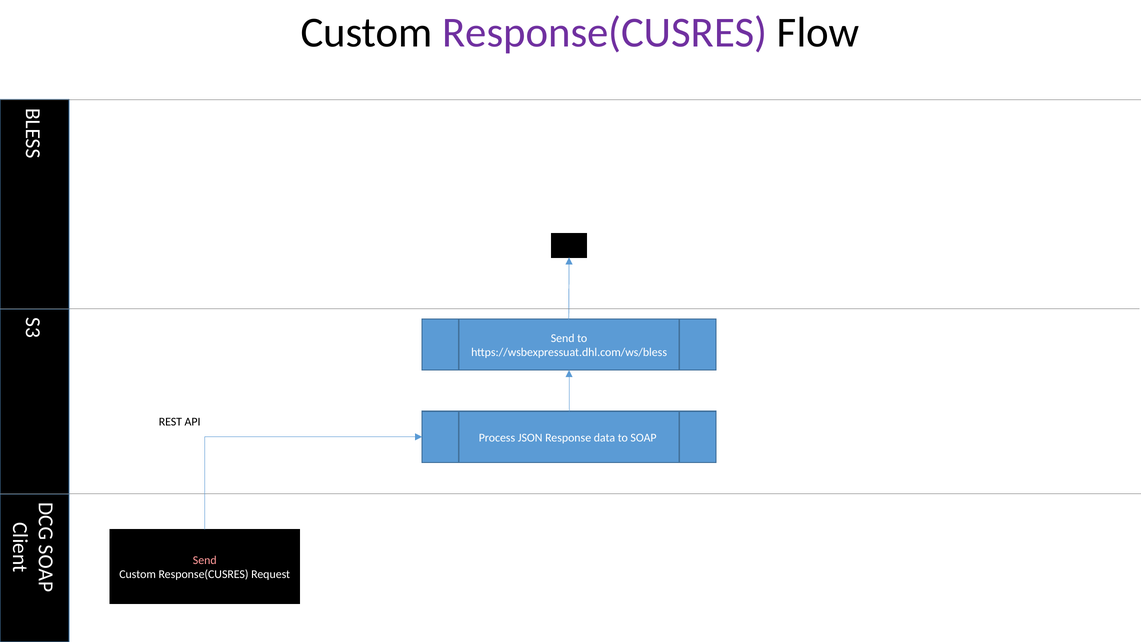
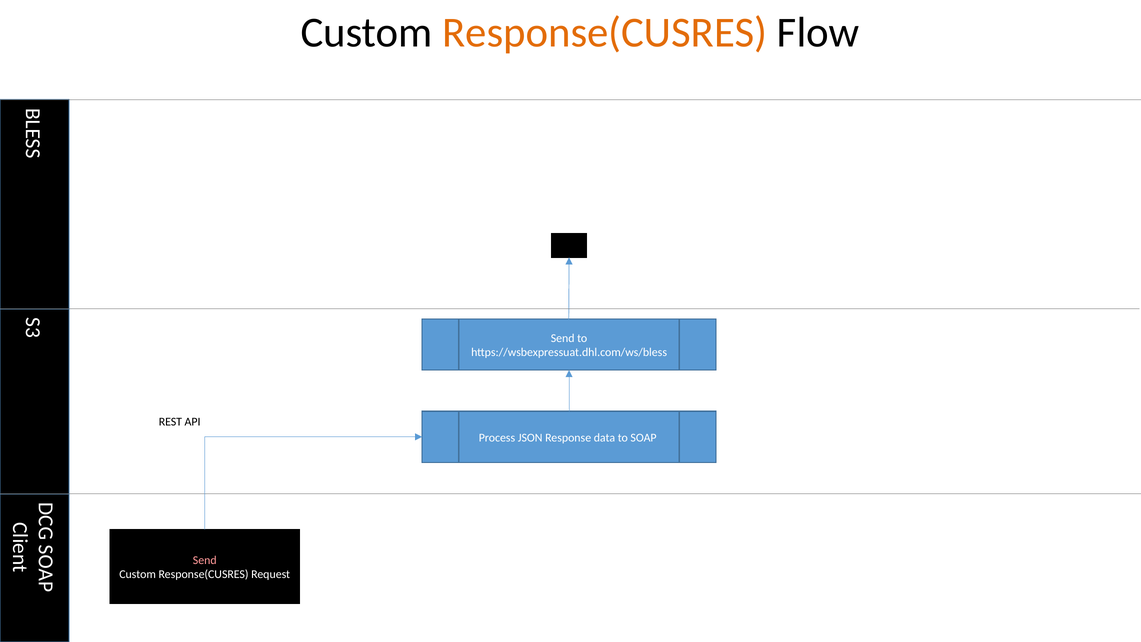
Response(CUSRES colour: purple -> orange (605, 33)
